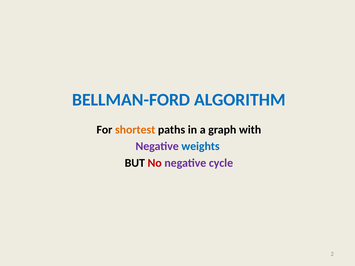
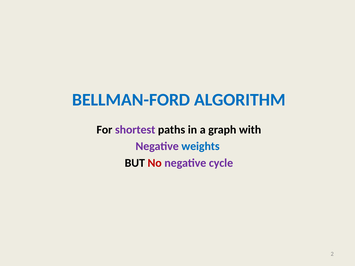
shortest colour: orange -> purple (135, 130)
